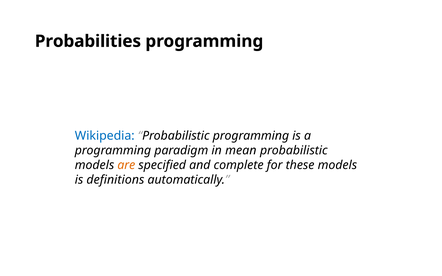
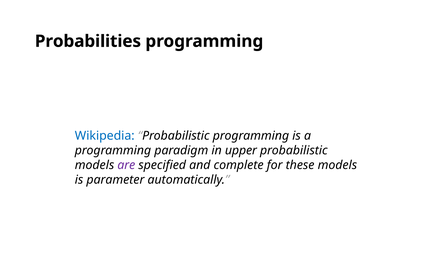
mean: mean -> upper (241, 151)
are colour: orange -> purple (126, 165)
definitions: definitions -> parameter (115, 180)
